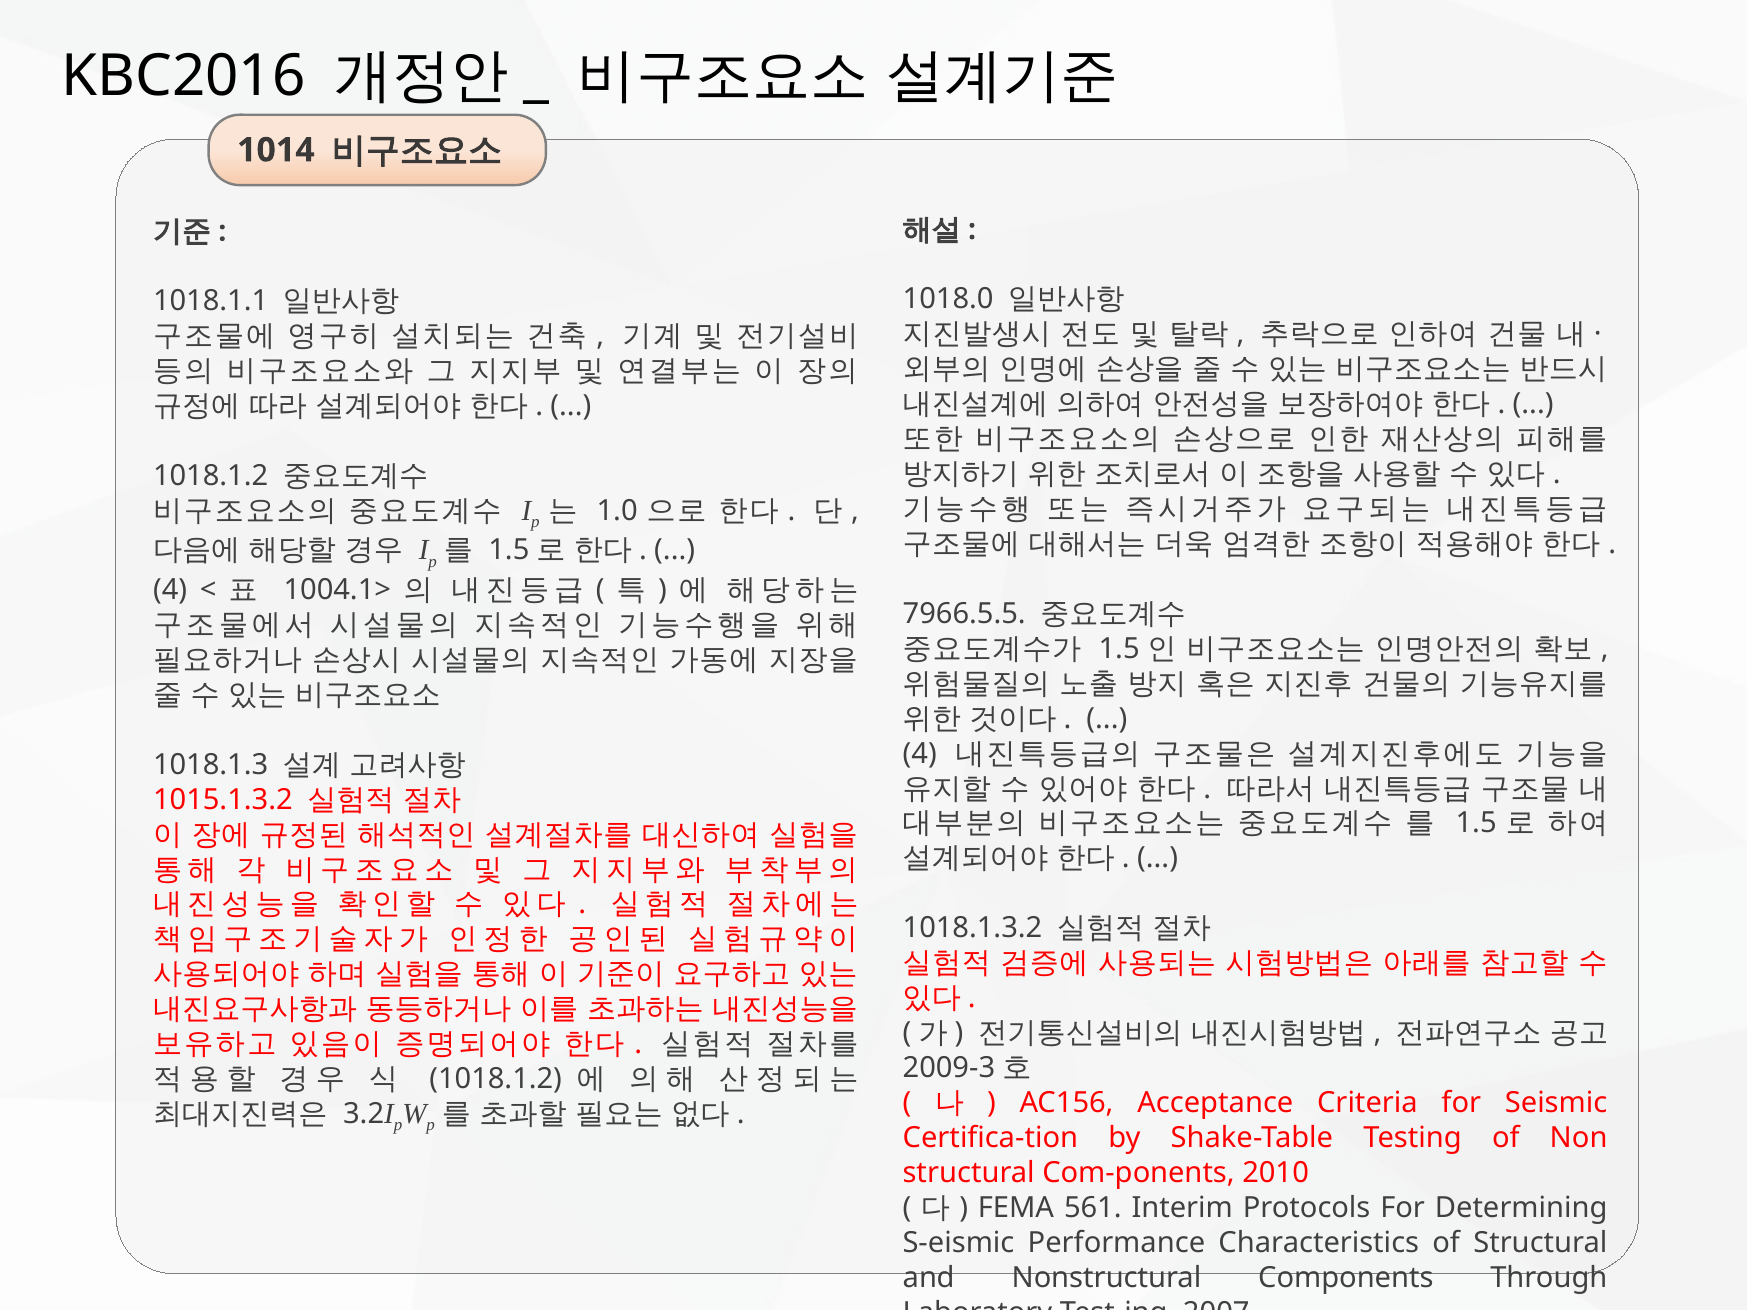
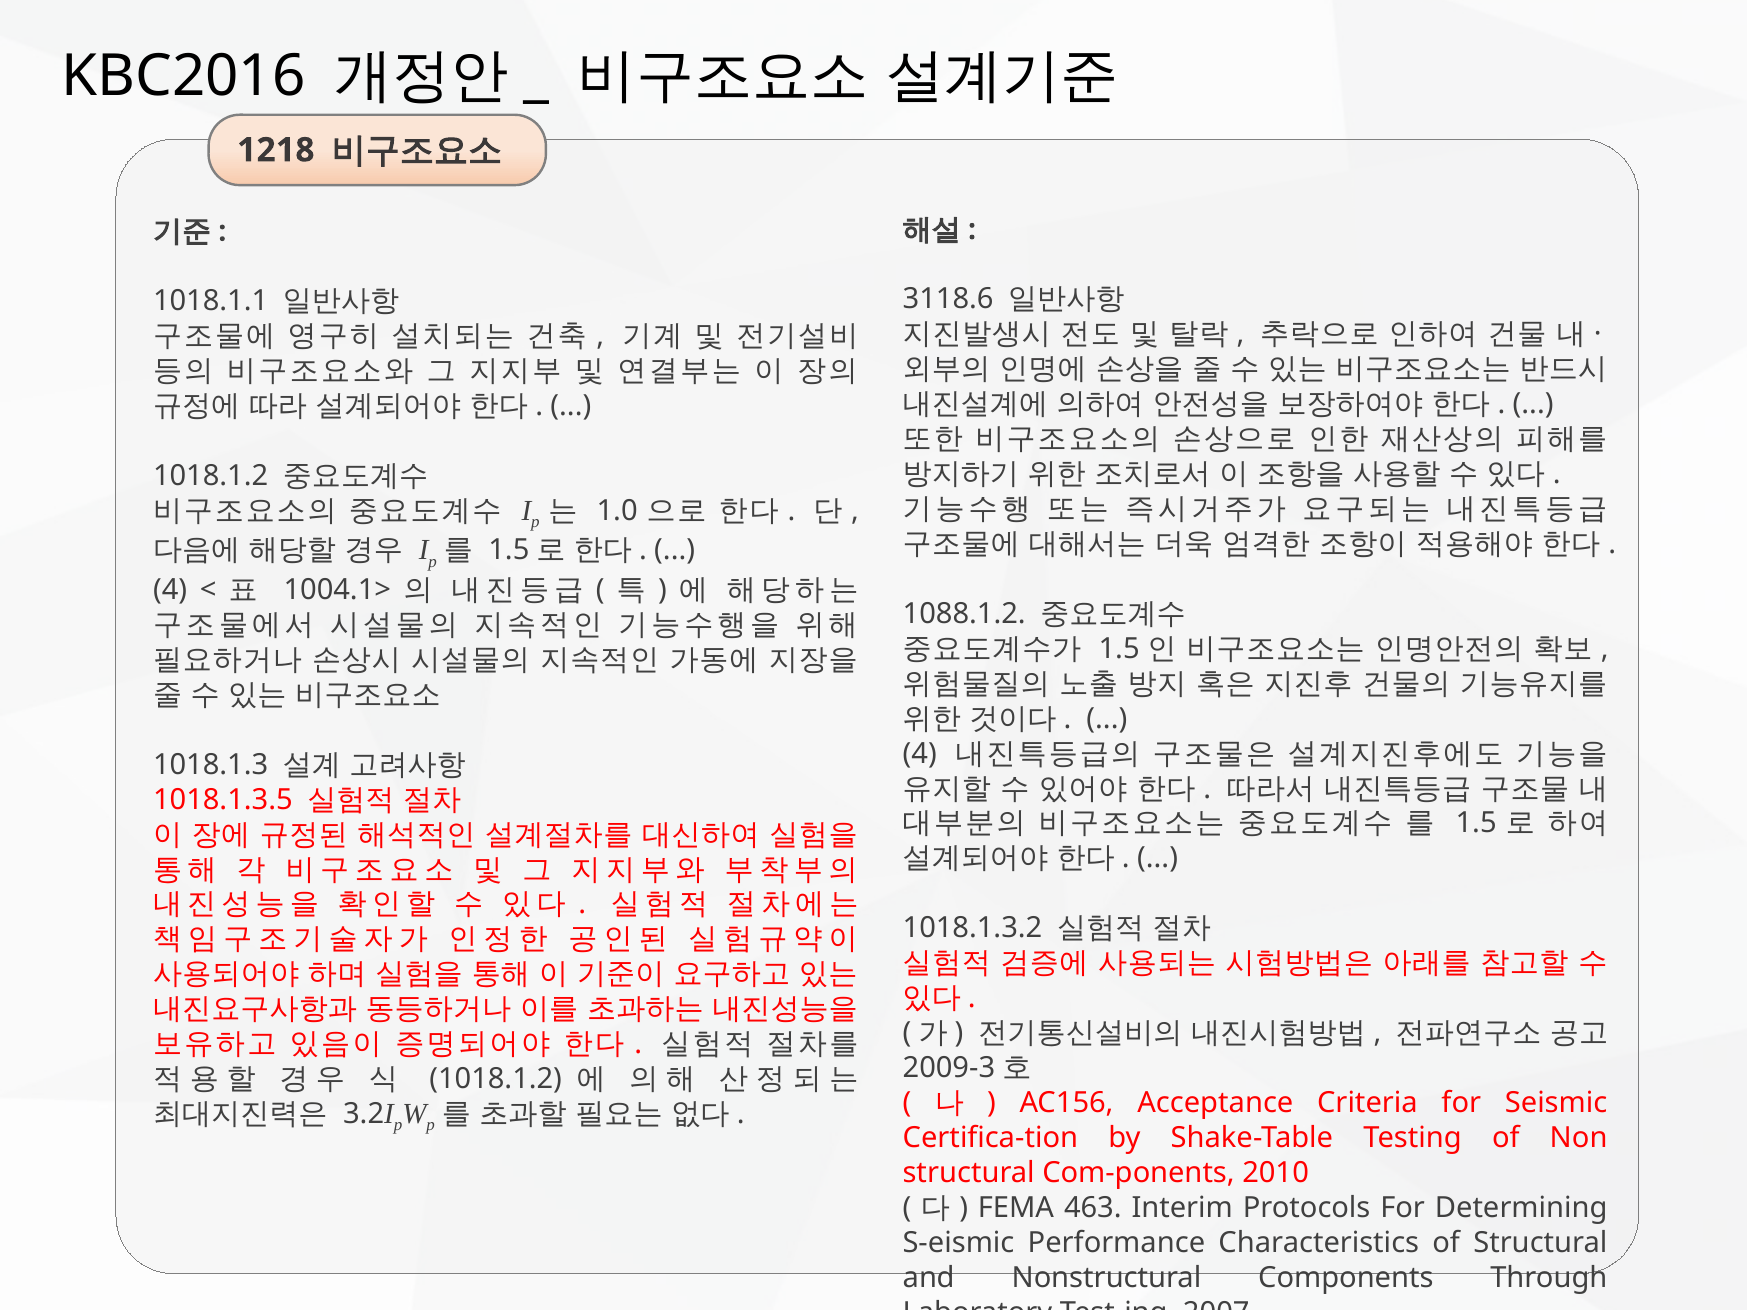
1014: 1014 -> 1218 (276, 150)
1018.0: 1018.0 -> 3118.6 (948, 299)
7966.5.5: 7966.5.5 -> 1088.1.2 (964, 614)
1015.1.3.2: 1015.1.3.2 -> 1018.1.3.5 (223, 800)
561: 561 -> 463 (1093, 1208)
